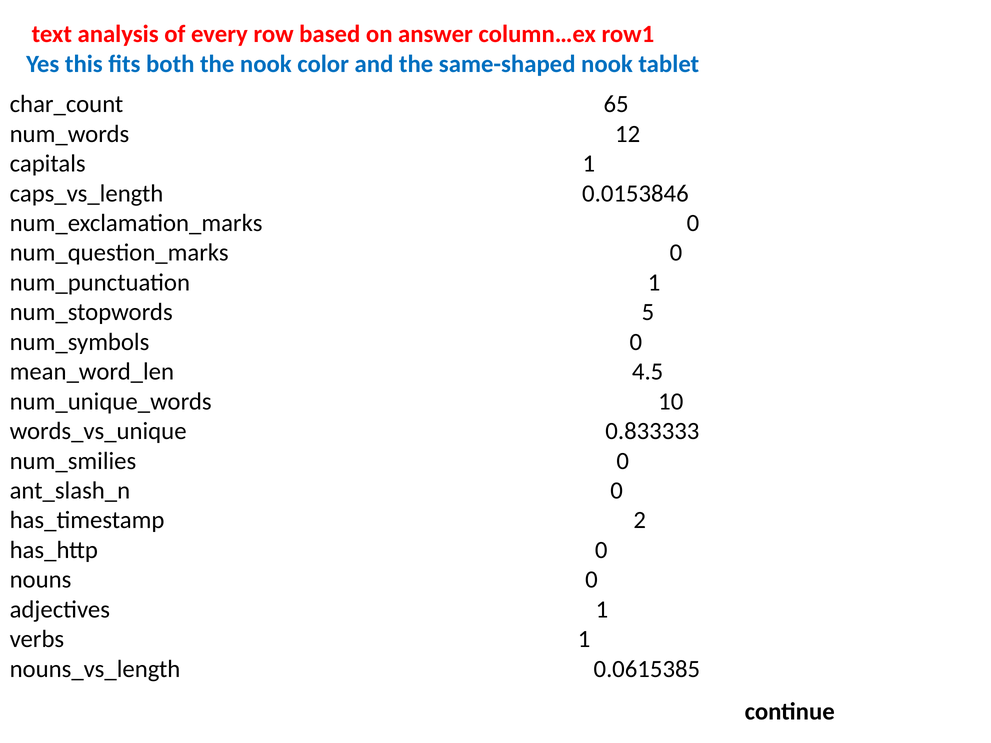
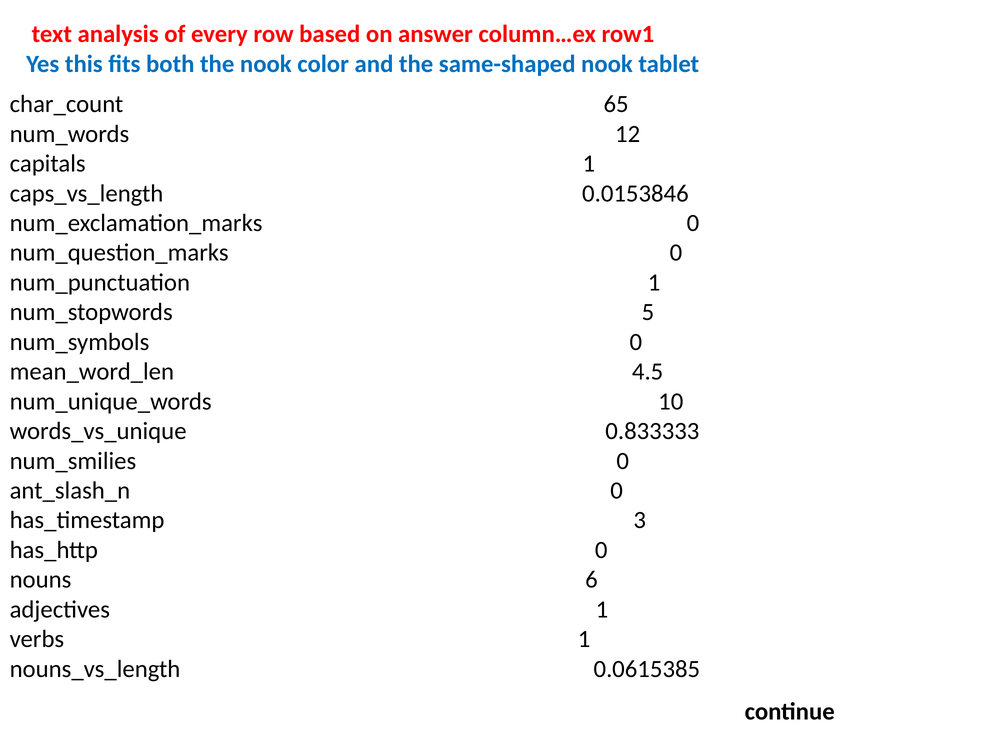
2: 2 -> 3 (640, 520)
nouns 0: 0 -> 6 (591, 580)
